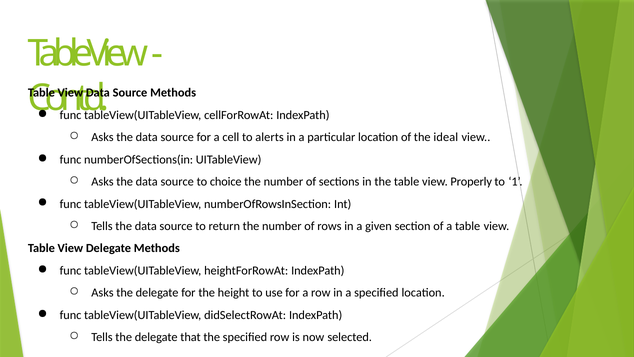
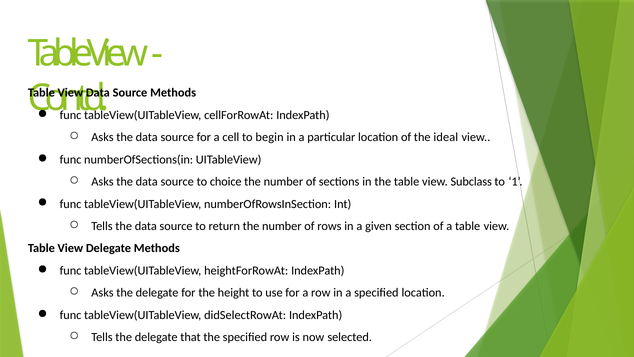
alerts: alerts -> begin (270, 137)
Properly: Properly -> Subclass (471, 182)
